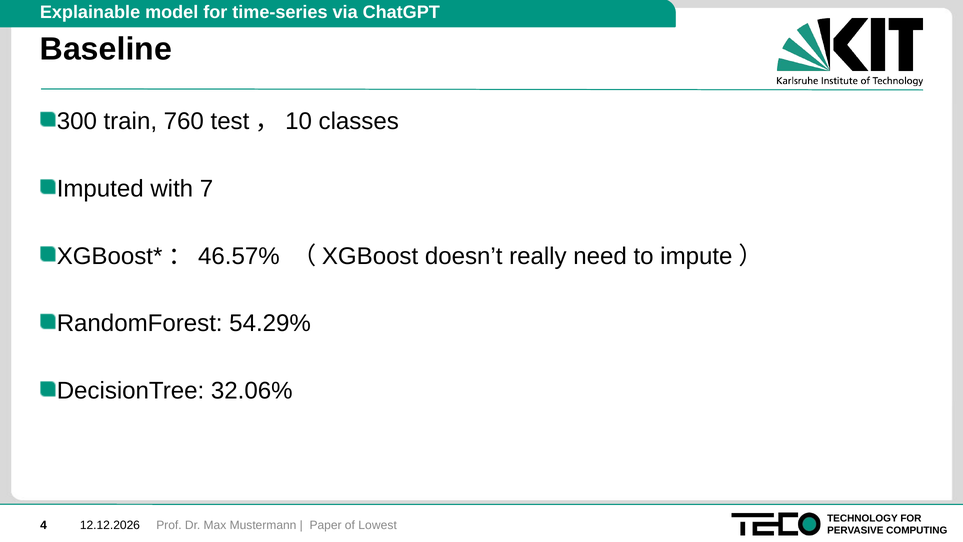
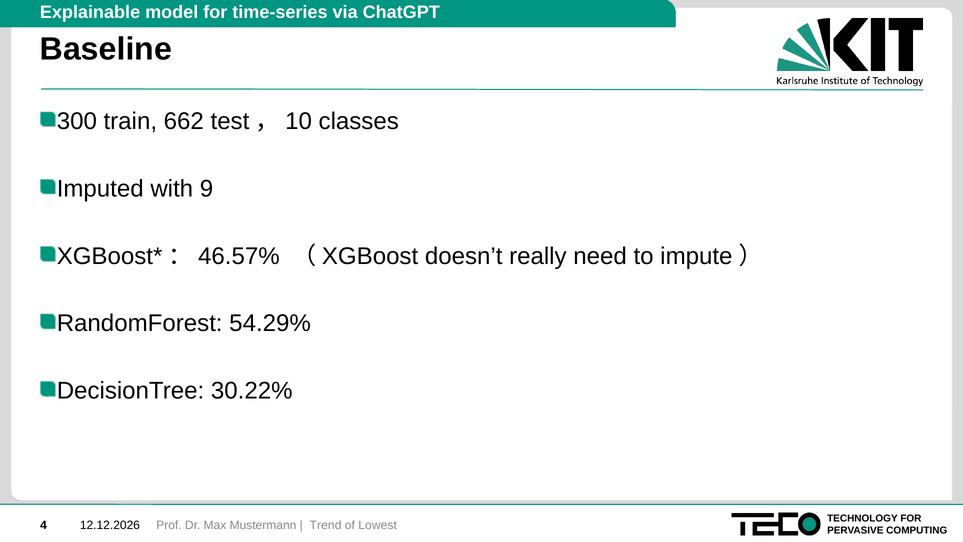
760: 760 -> 662 (184, 121)
7: 7 -> 9 (207, 189)
32.06%: 32.06% -> 30.22% (252, 391)
Paper: Paper -> Trend (326, 525)
